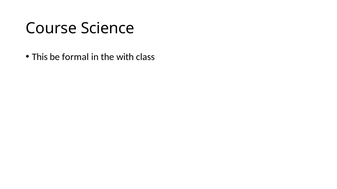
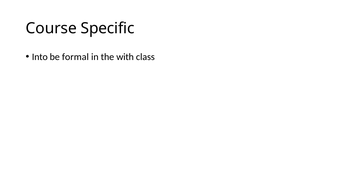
Science: Science -> Specific (108, 28)
This: This -> Into (40, 57)
